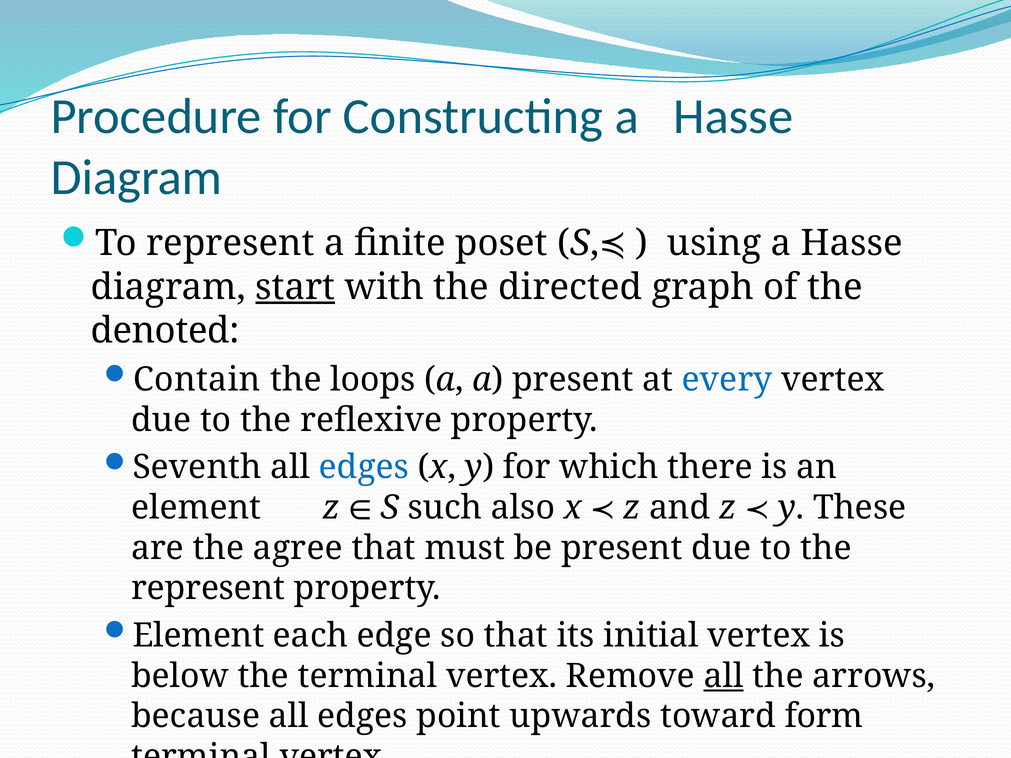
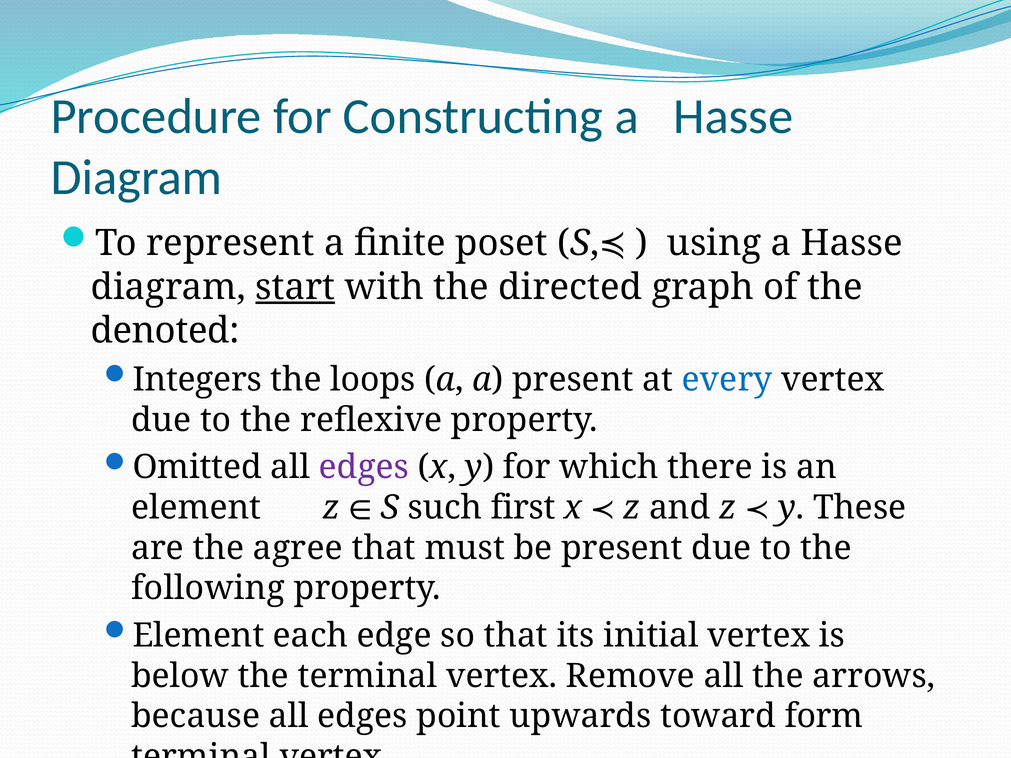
Contain: Contain -> Integers (197, 380)
Seventh: Seventh -> Omitted (197, 467)
edges colour: blue -> purple (364, 467)
also: also -> first (523, 508)
represent: represent -> following (208, 589)
all underline: present -> none (724, 676)
